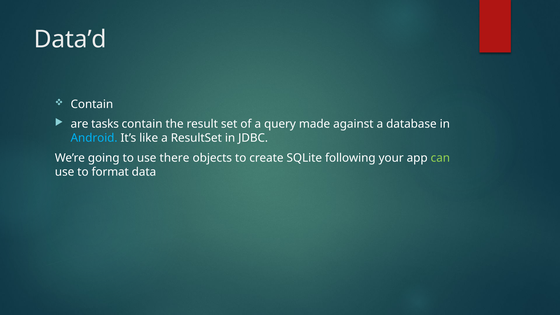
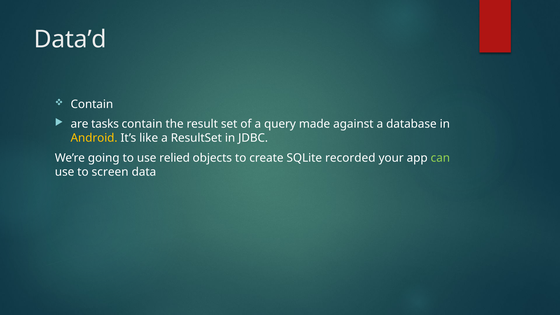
Android colour: light blue -> yellow (94, 138)
there: there -> relied (175, 158)
following: following -> recorded (350, 158)
format: format -> screen (110, 172)
